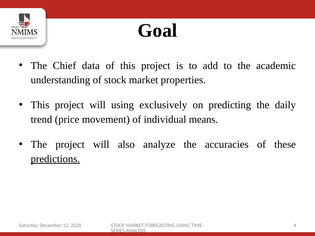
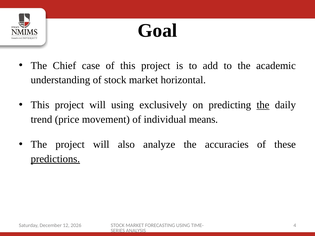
data: data -> case (91, 66)
properties: properties -> horizontal (183, 80)
the underline: none -> present (263, 105)
